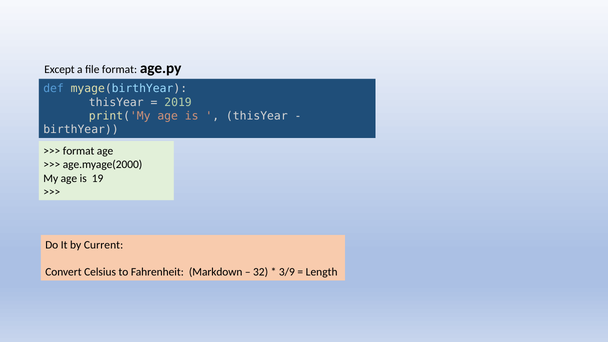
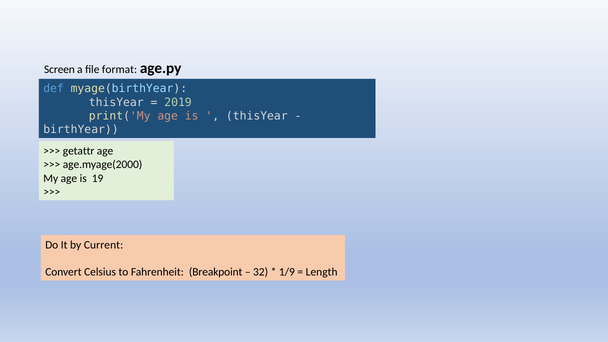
Except: Except -> Screen (59, 69)
format: format -> getattr (79, 151)
Markdown: Markdown -> Breakpoint (216, 272)
3/9: 3/9 -> 1/9 (287, 272)
